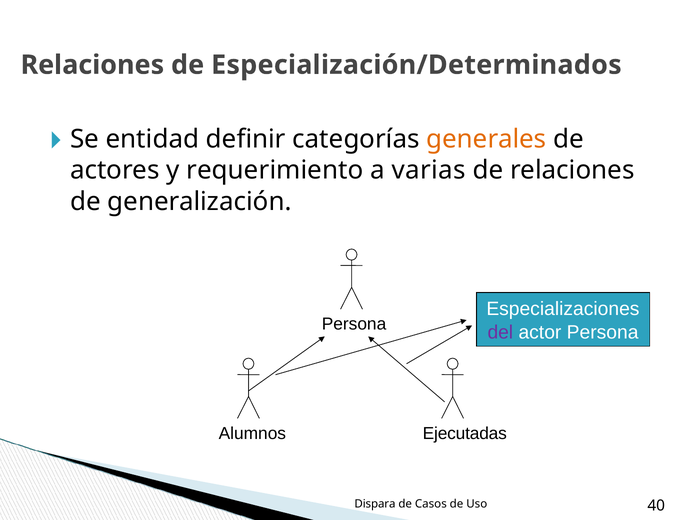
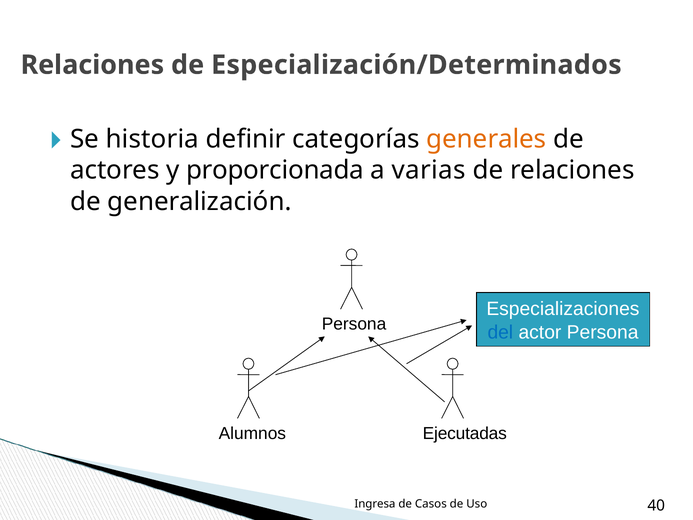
entidad: entidad -> historia (152, 139)
requerimiento: requerimiento -> proporcionada (275, 170)
del colour: purple -> blue (500, 332)
Dispara: Dispara -> Ingresa (375, 504)
